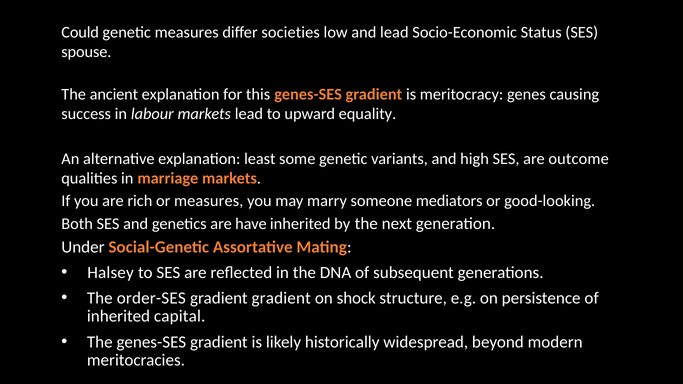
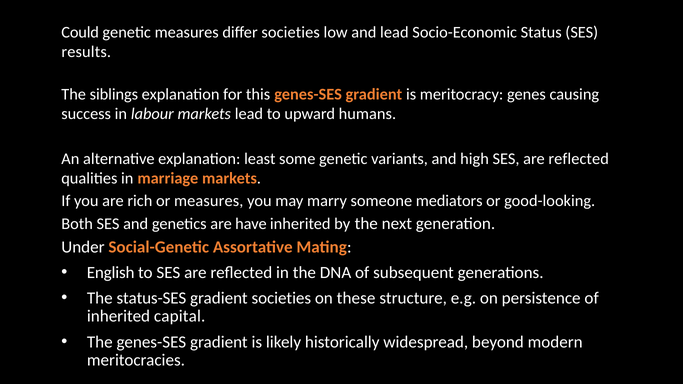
spouse: spouse -> results (86, 52)
ancient: ancient -> siblings (114, 94)
equality: equality -> humans (367, 114)
high SES are outcome: outcome -> reflected (579, 159)
Halsey: Halsey -> English (111, 273)
order-SES: order-SES -> status-SES (151, 298)
gradient gradient: gradient -> societies (281, 298)
shock: shock -> these (356, 298)
